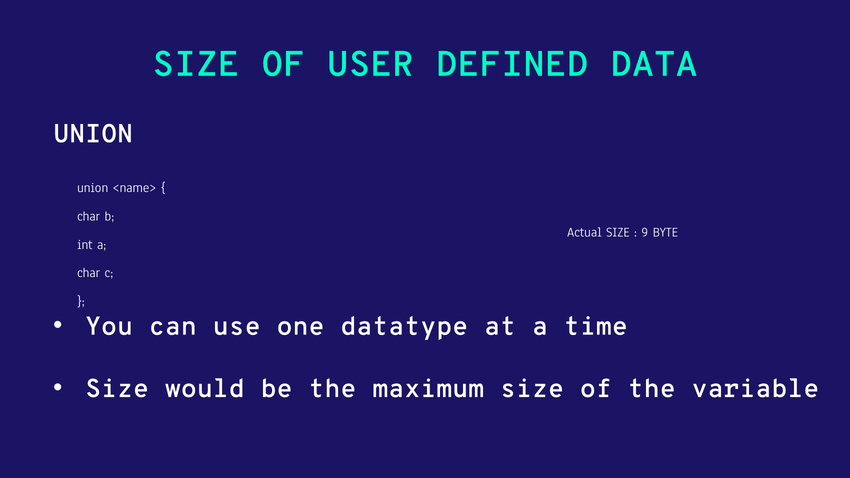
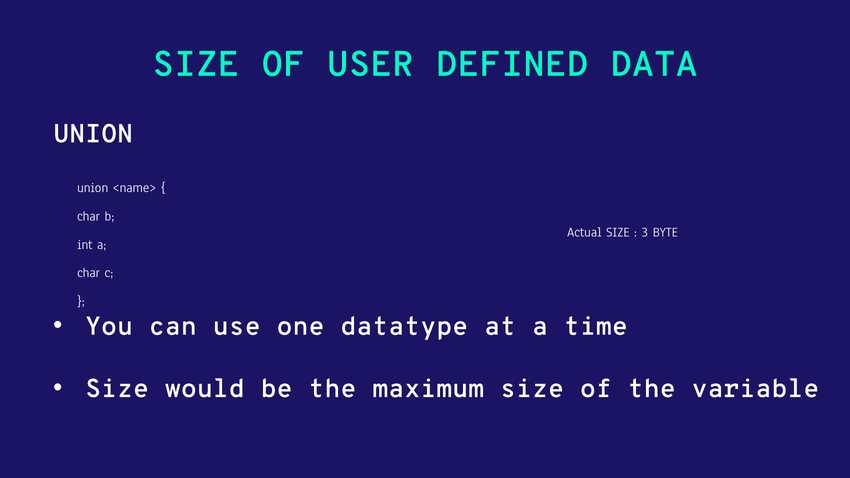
9: 9 -> 3 (645, 232)
